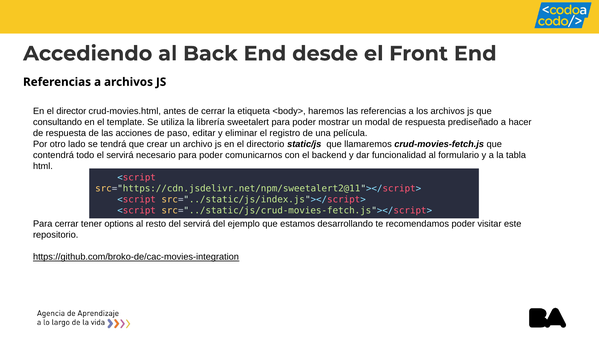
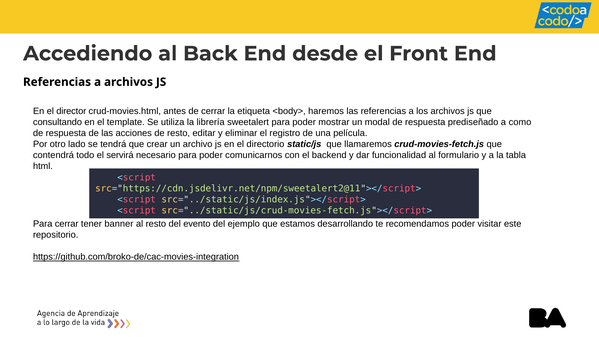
hacer: hacer -> como (520, 122)
de paso: paso -> resto (179, 133)
options: options -> banner (119, 224)
del servirá: servirá -> evento (197, 224)
